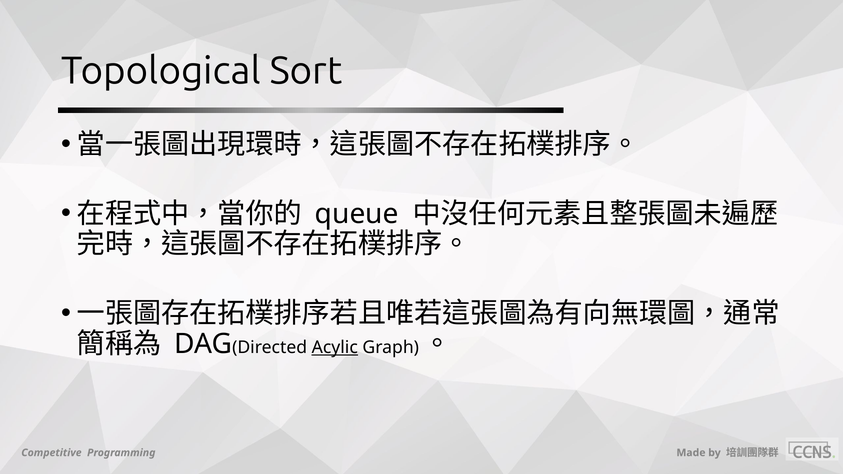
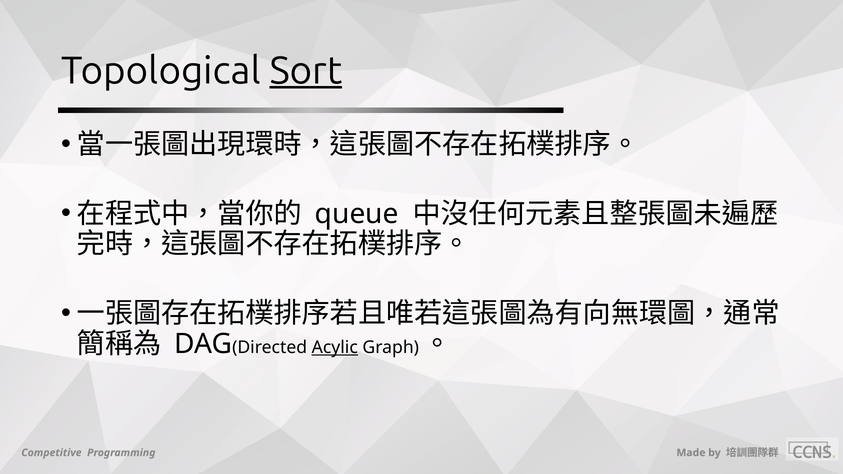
Sort underline: none -> present (306, 71)
